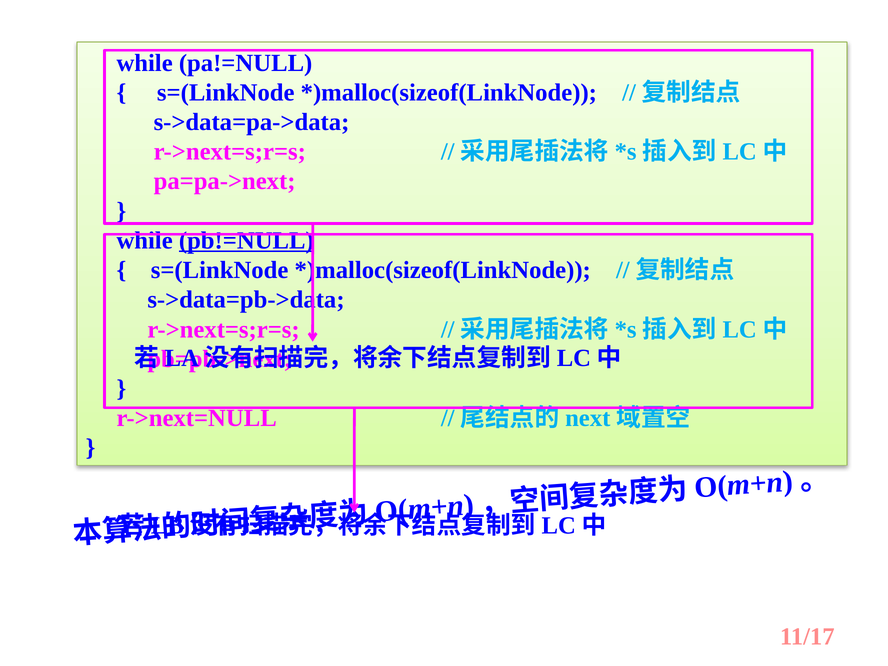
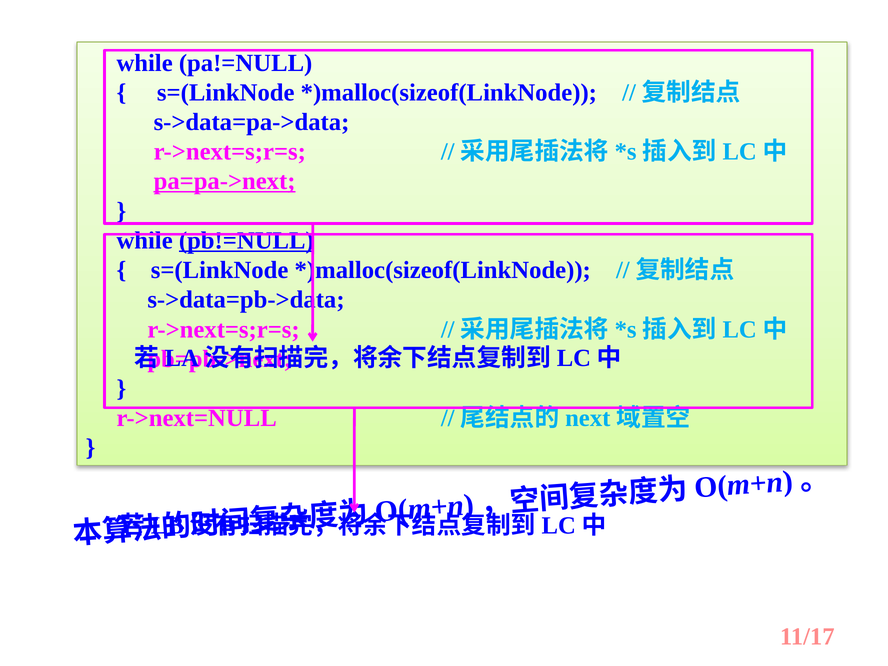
pa=pa->next underline: none -> present (225, 181)
